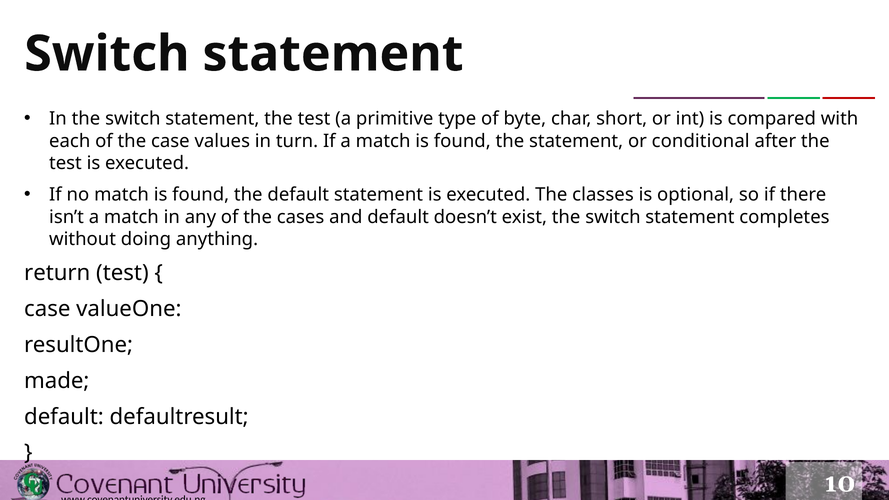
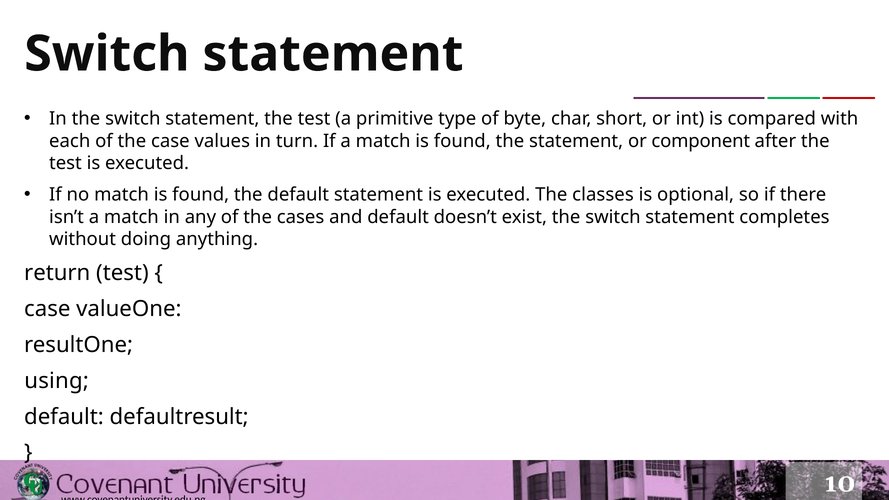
conditional: conditional -> component (701, 141)
made: made -> using (57, 381)
